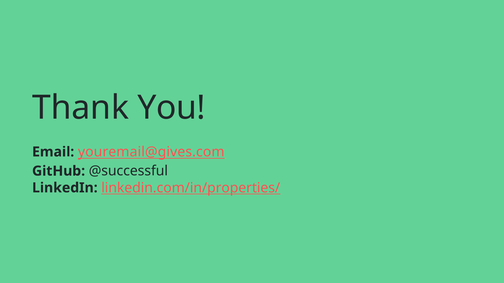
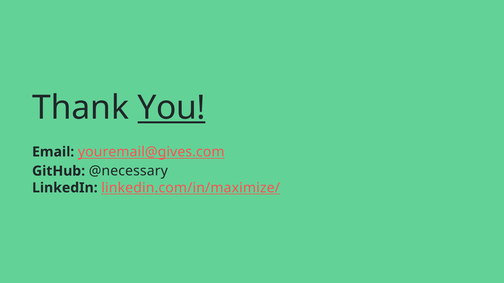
You underline: none -> present (172, 108)
@successful: @successful -> @necessary (128, 171)
linkedin.com/in/properties/: linkedin.com/in/properties/ -> linkedin.com/in/maximize/ (191, 188)
